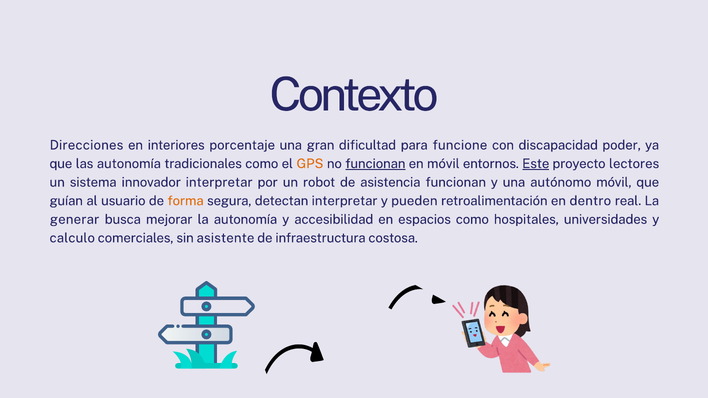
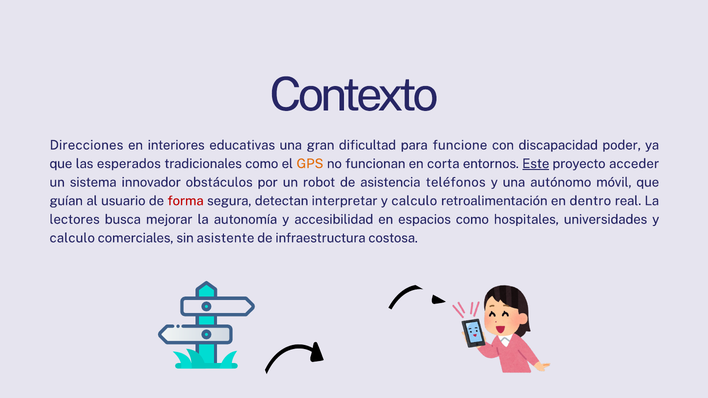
porcentaje: porcentaje -> educativas (242, 145)
las autonomía: autonomía -> esperados (129, 164)
funcionan underline: present -> none (375, 164)
en móvil: móvil -> corta (443, 164)
lectores: lectores -> acceder (634, 164)
innovador interpretar: interpretar -> obstáculos (219, 182)
asistencia funcionan: funcionan -> teléfonos (456, 182)
forma colour: orange -> red (186, 201)
pueden: pueden -> calculo (414, 201)
generar: generar -> lectores (75, 220)
